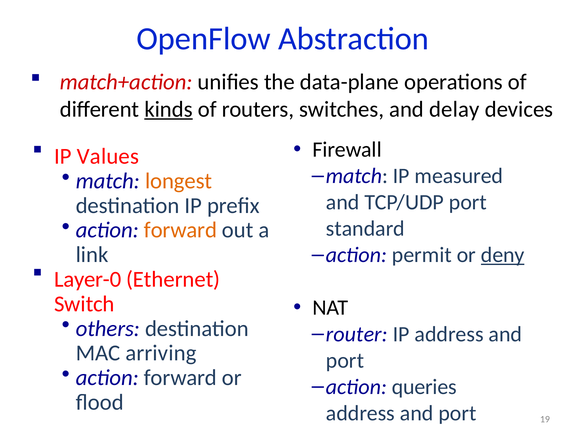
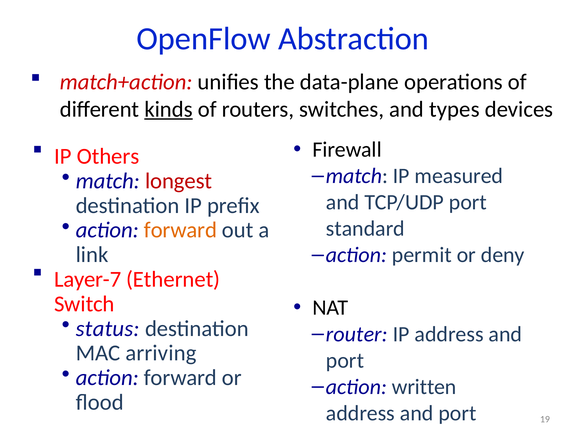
delay: delay -> types (454, 109)
Values: Values -> Others (108, 156)
longest colour: orange -> red (179, 181)
deny underline: present -> none (503, 255)
Layer-0: Layer-0 -> Layer-7 (88, 279)
others: others -> status (108, 328)
queries: queries -> written (424, 387)
